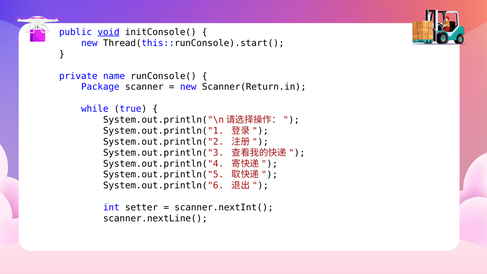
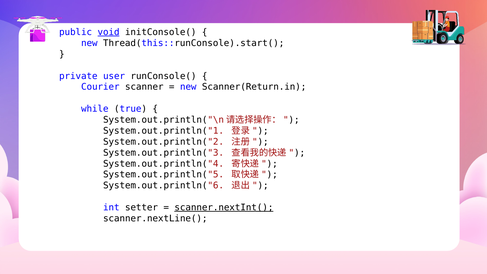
name: name -> user (114, 76)
Package: Package -> Courier (100, 87)
scanner.nextInt( underline: none -> present (224, 207)
